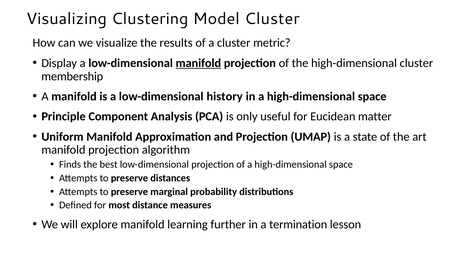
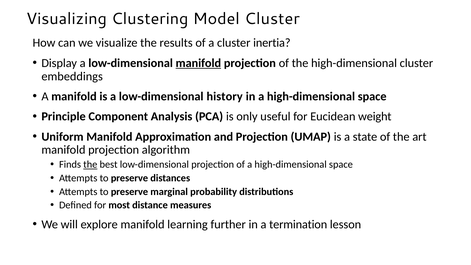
metric: metric -> inertia (272, 43)
membership: membership -> embeddings (72, 76)
matter: matter -> weight (375, 117)
the underline: none -> present (90, 164)
